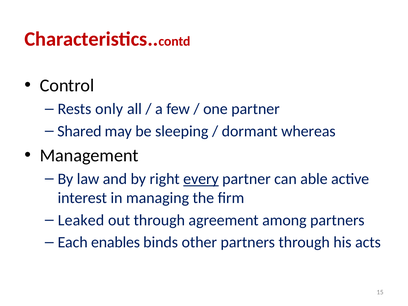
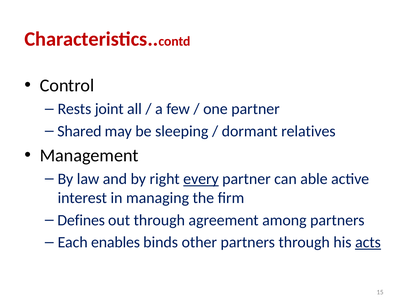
only: only -> joint (109, 109)
whereas: whereas -> relatives (308, 131)
Leaked: Leaked -> Defines (81, 220)
acts underline: none -> present (368, 242)
